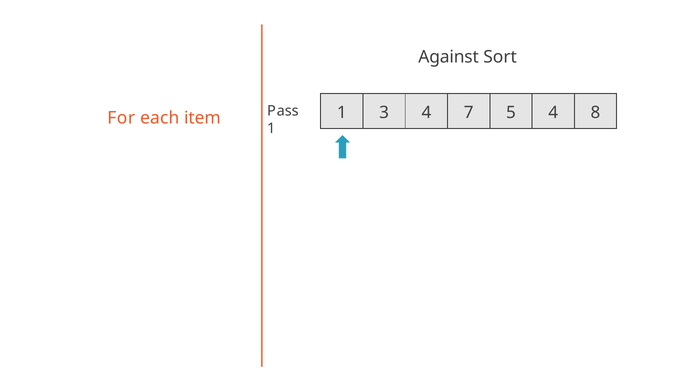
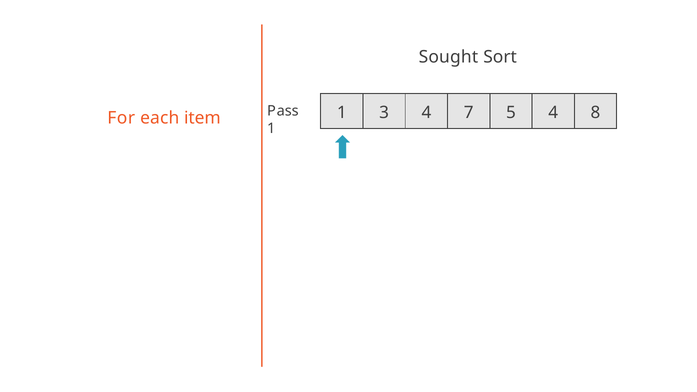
Against: Against -> Sought (448, 57)
